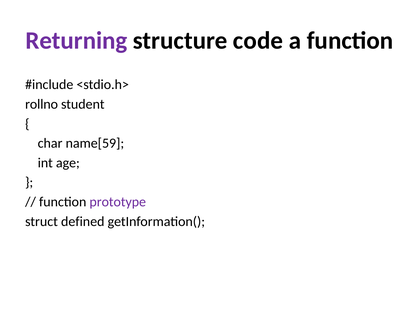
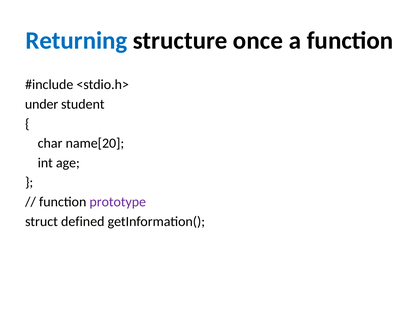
Returning colour: purple -> blue (76, 41)
code: code -> once (258, 41)
rollno: rollno -> under (42, 104)
name[59: name[59 -> name[20 (95, 143)
